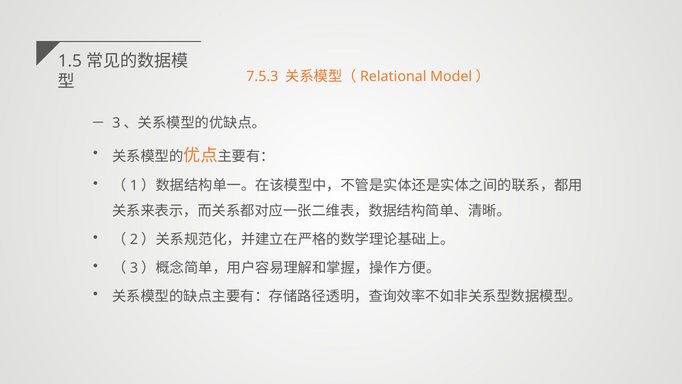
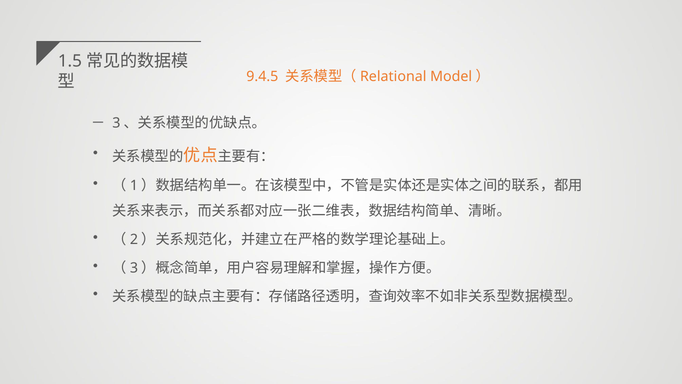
7.5.3: 7.5.3 -> 9.4.5 (262, 77)
